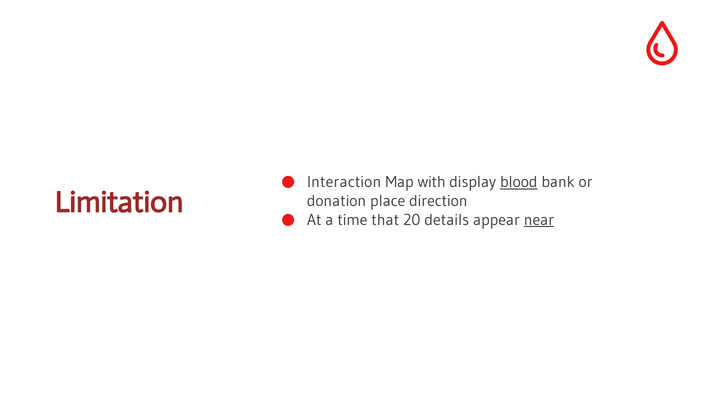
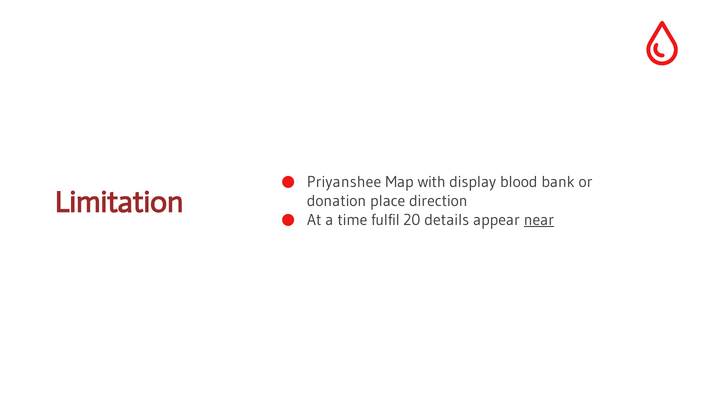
Interaction: Interaction -> Priyanshee (344, 182)
blood underline: present -> none (519, 182)
that: that -> fulfil (385, 220)
